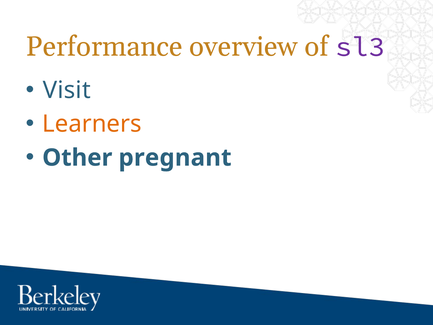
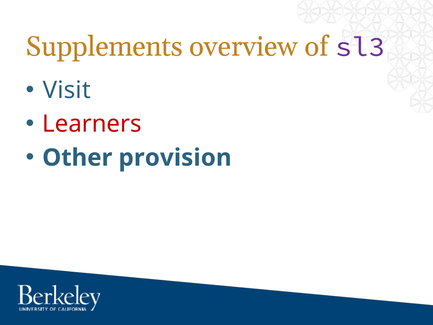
Performance: Performance -> Supplements (104, 47)
Learners colour: orange -> red (92, 124)
pregnant: pregnant -> provision (175, 158)
